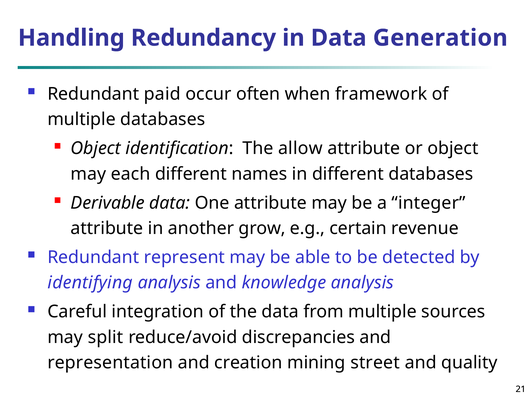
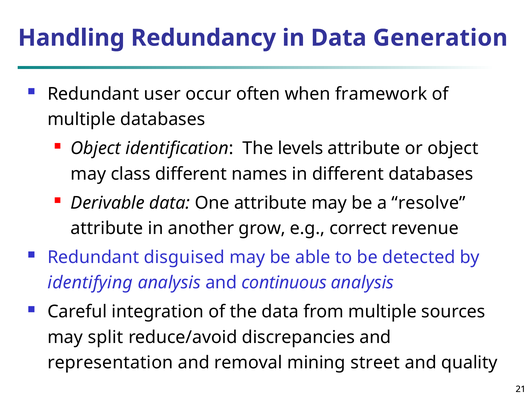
paid: paid -> user (162, 94)
allow: allow -> levels (301, 148)
each: each -> class (131, 174)
integer: integer -> resolve (429, 203)
certain: certain -> correct (358, 228)
represent: represent -> disguised (184, 257)
knowledge: knowledge -> continuous (284, 283)
creation: creation -> removal (248, 363)
